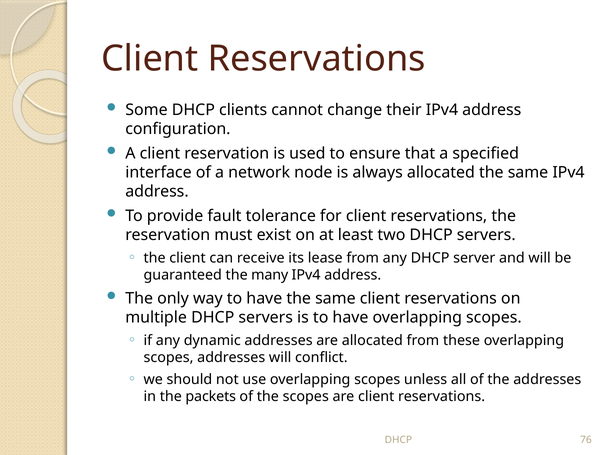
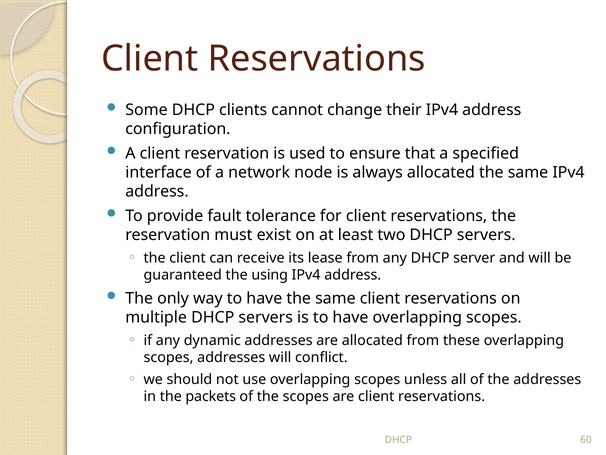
many: many -> using (270, 275)
76: 76 -> 60 (586, 439)
